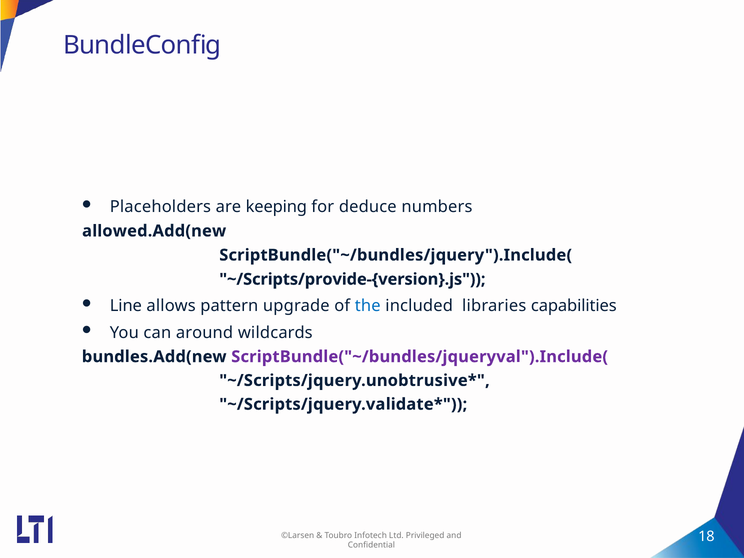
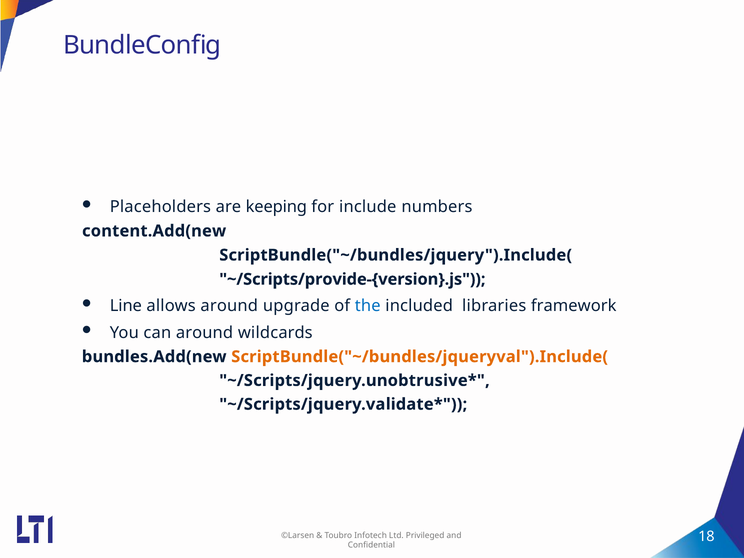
deduce: deduce -> include (368, 207)
allowed.Add(new: allowed.Add(new -> content.Add(new (154, 231)
allows pattern: pattern -> around (229, 306)
capabilities: capabilities -> framework (574, 306)
ScriptBundle("~/bundles/jqueryval").Include( colour: purple -> orange (420, 357)
